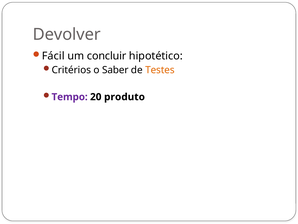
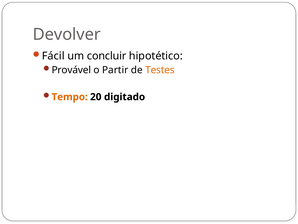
Critérios: Critérios -> Provável (71, 70)
Saber: Saber -> Partir (115, 70)
Tempo colour: purple -> orange (70, 97)
produto: produto -> digitado (125, 97)
